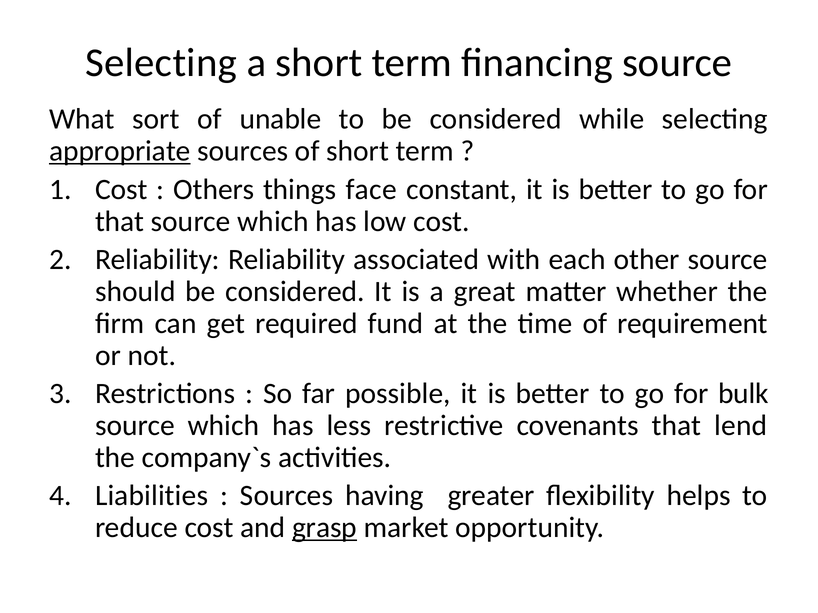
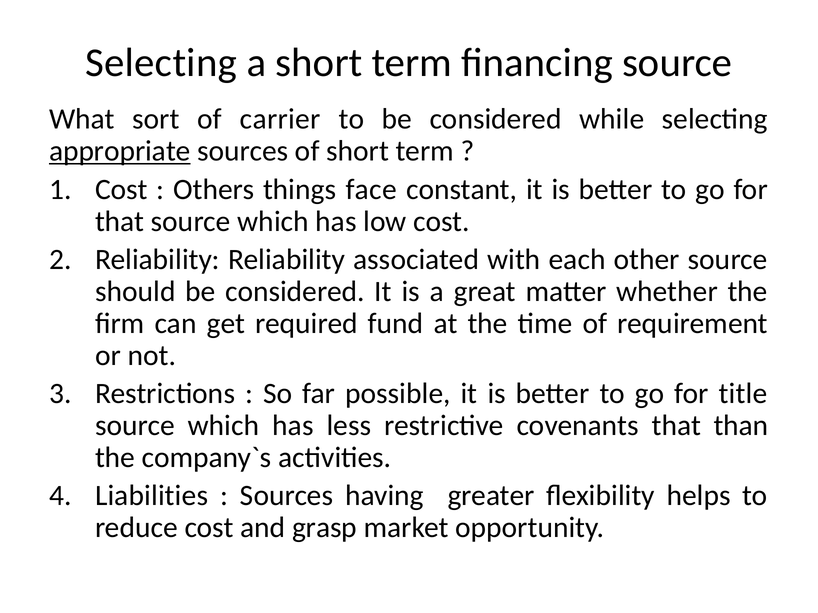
unable: unable -> carrier (280, 119)
bulk: bulk -> title (743, 394)
lend: lend -> than (741, 426)
grasp underline: present -> none (325, 528)
